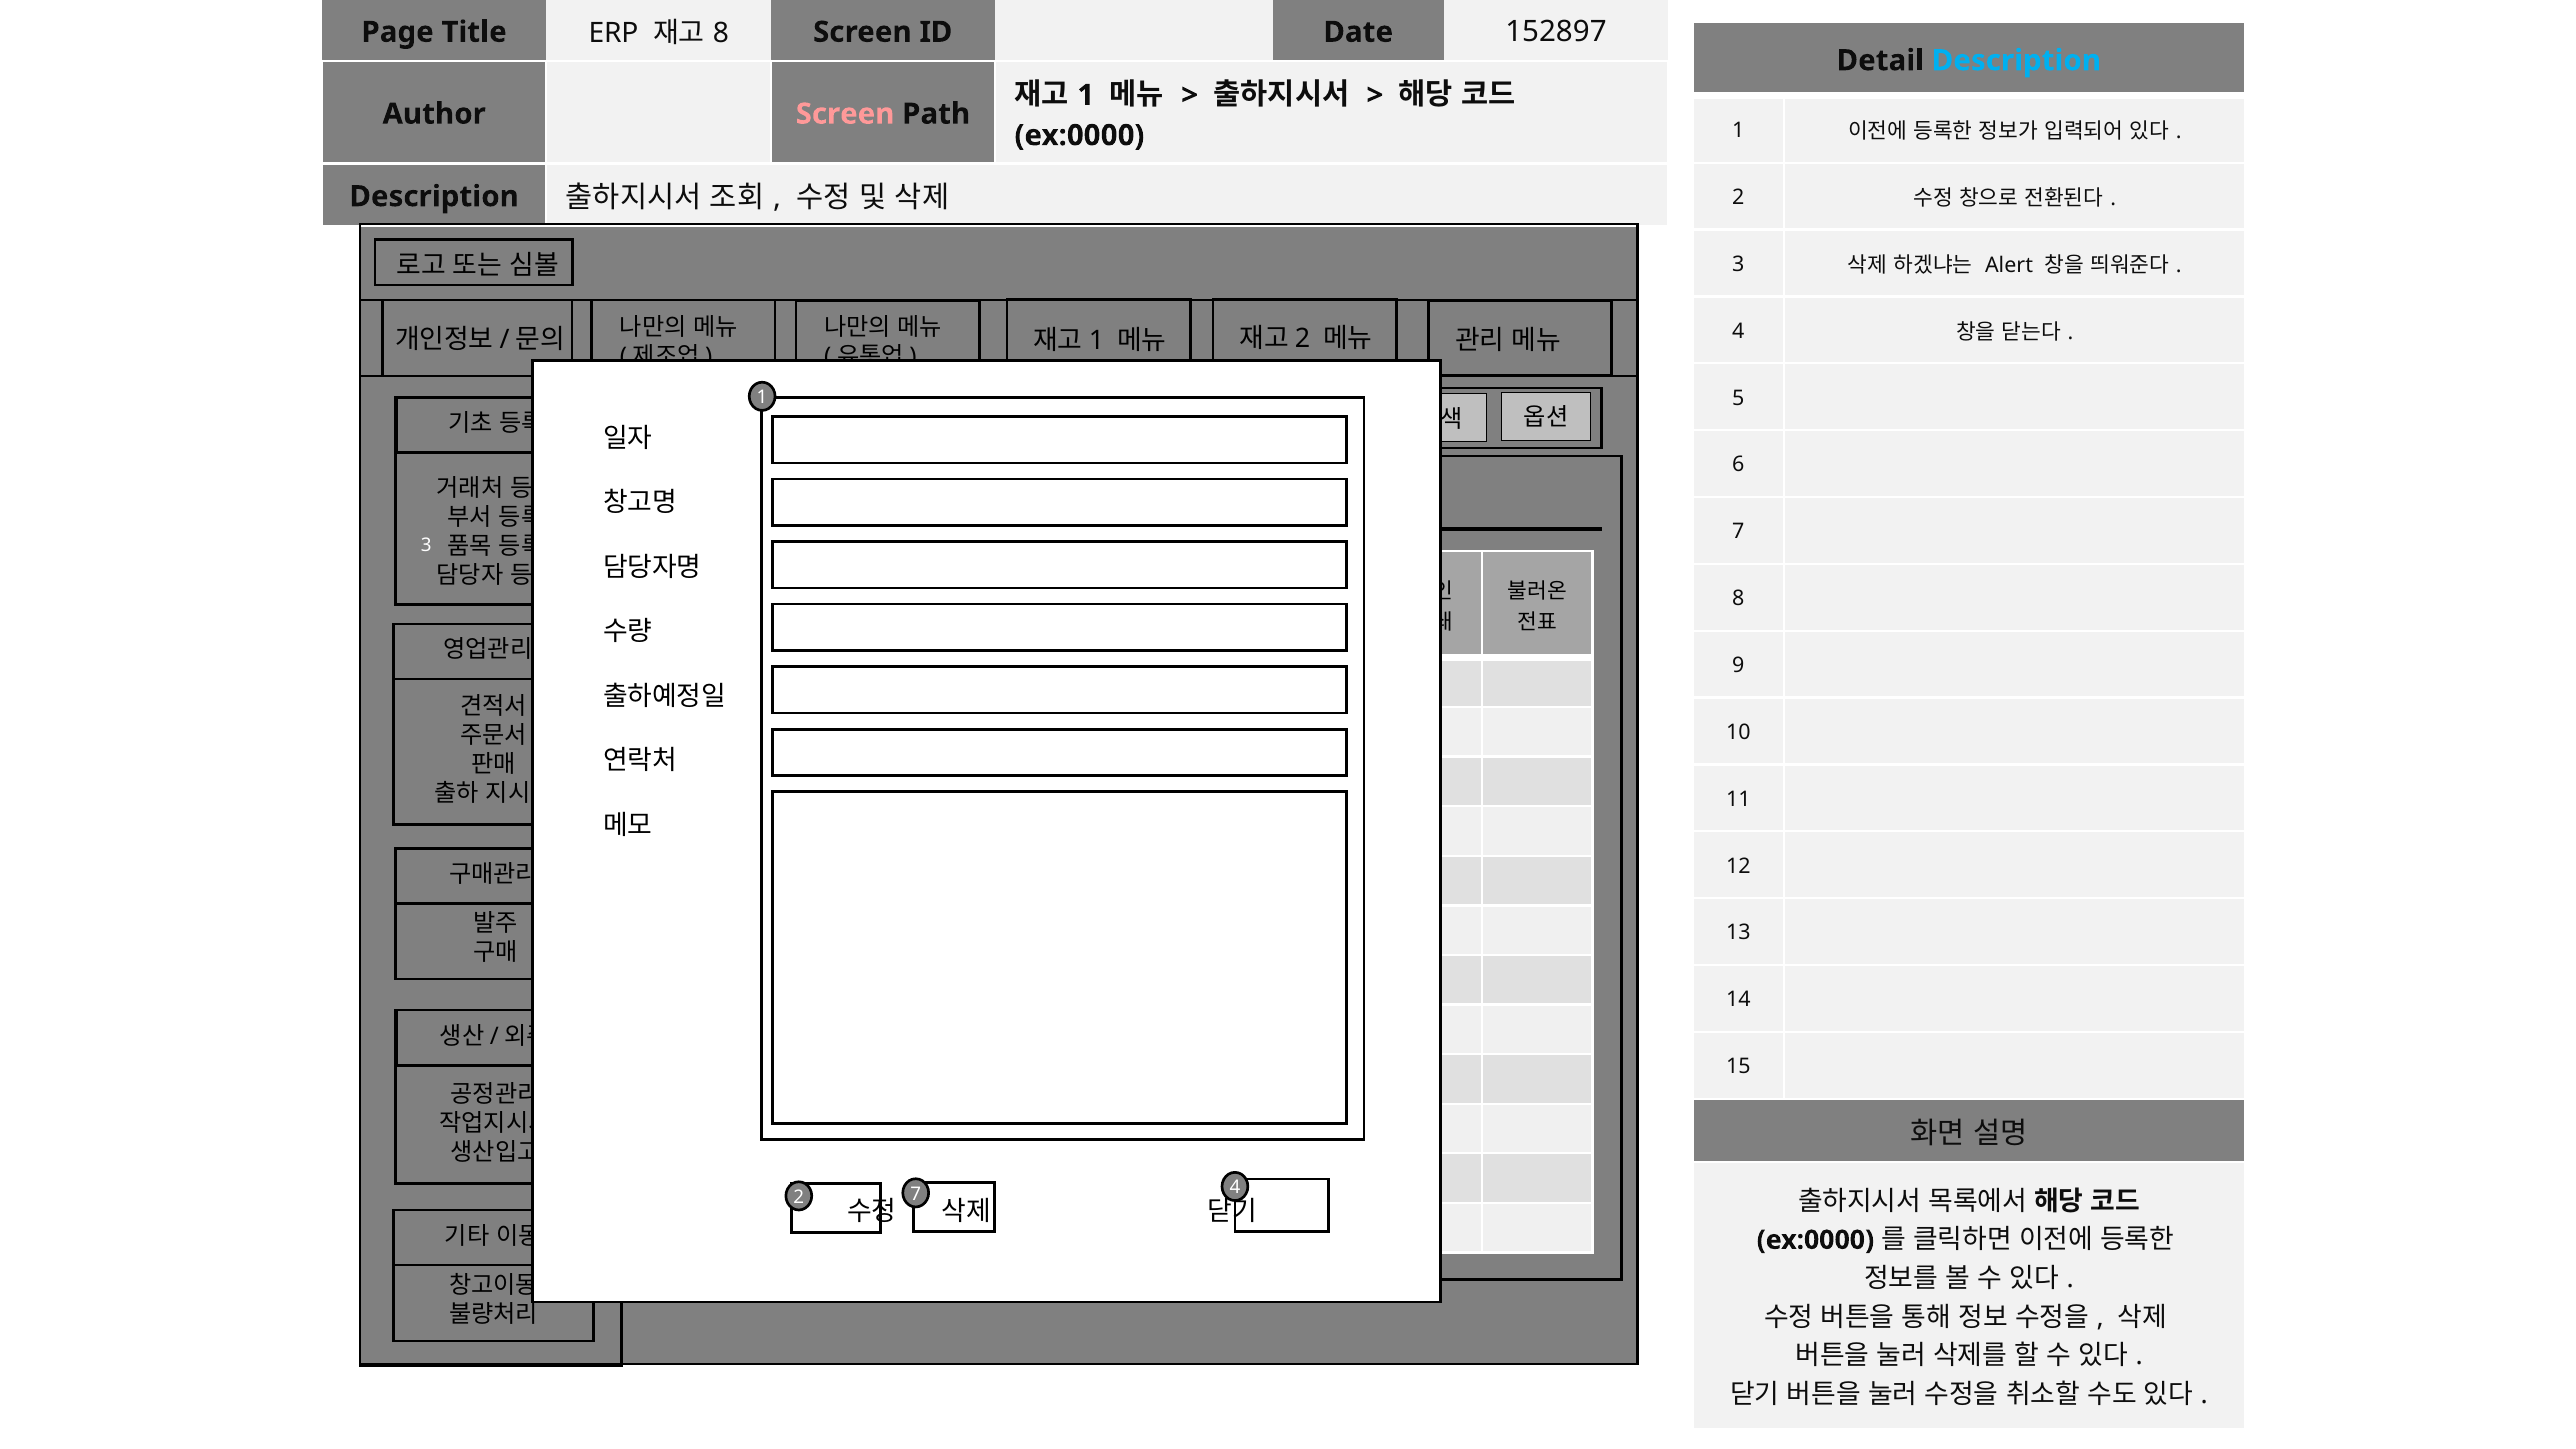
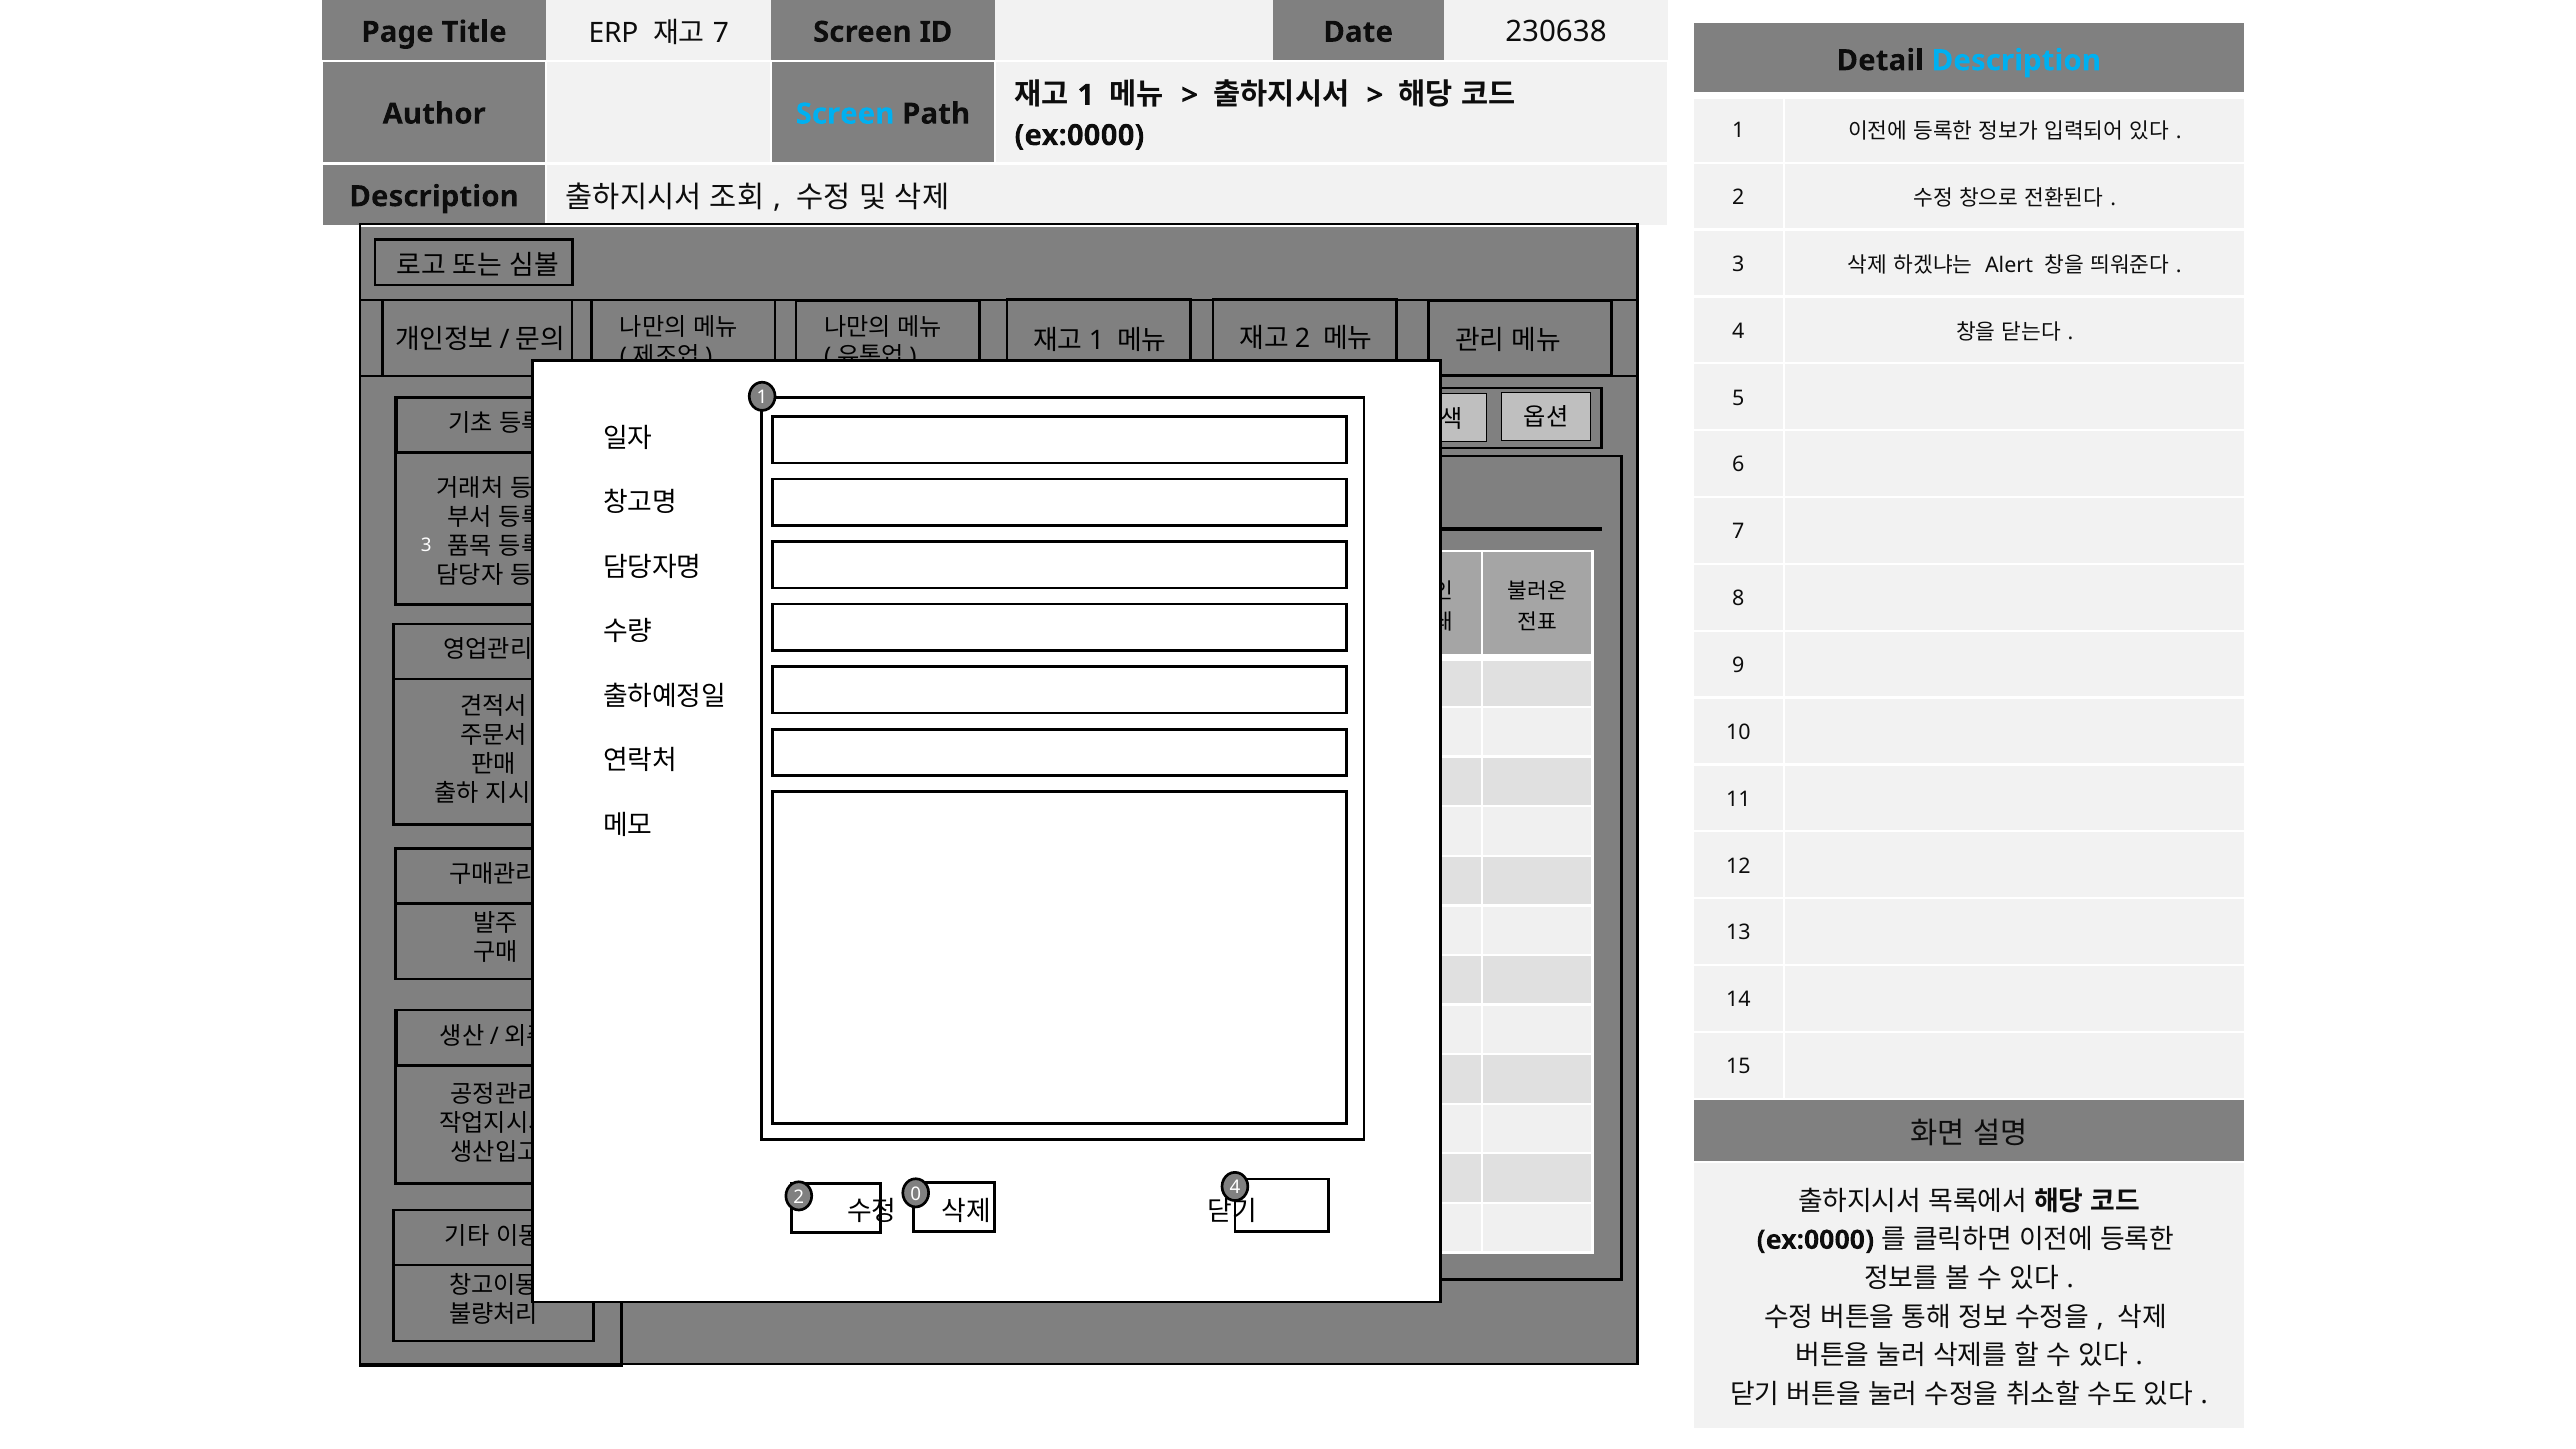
8: 8 -> 7 (721, 33)
152897: 152897 -> 230638 (1556, 32)
Screen colour: pink -> light blue (845, 114)
7: 7 -> 0 (916, 1194)
